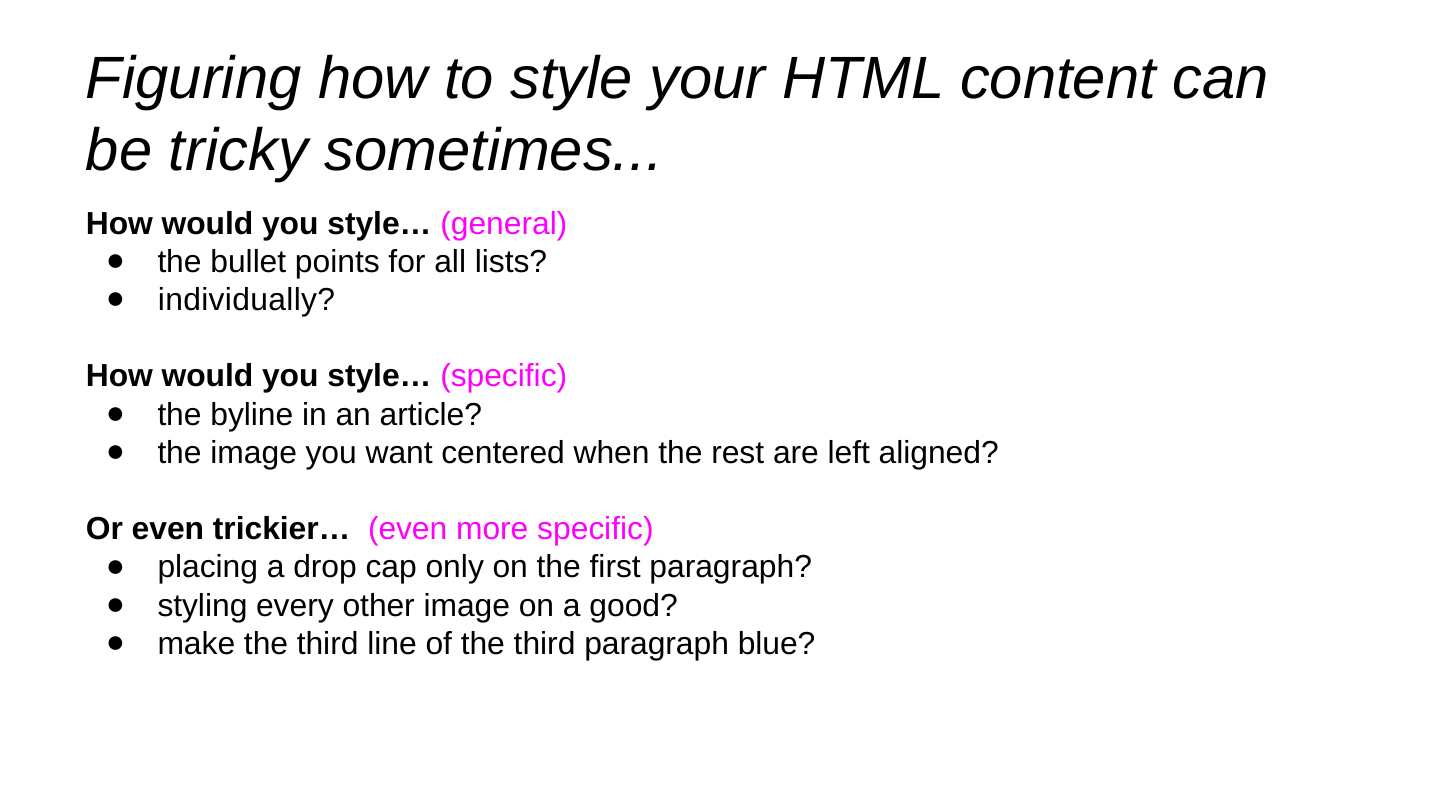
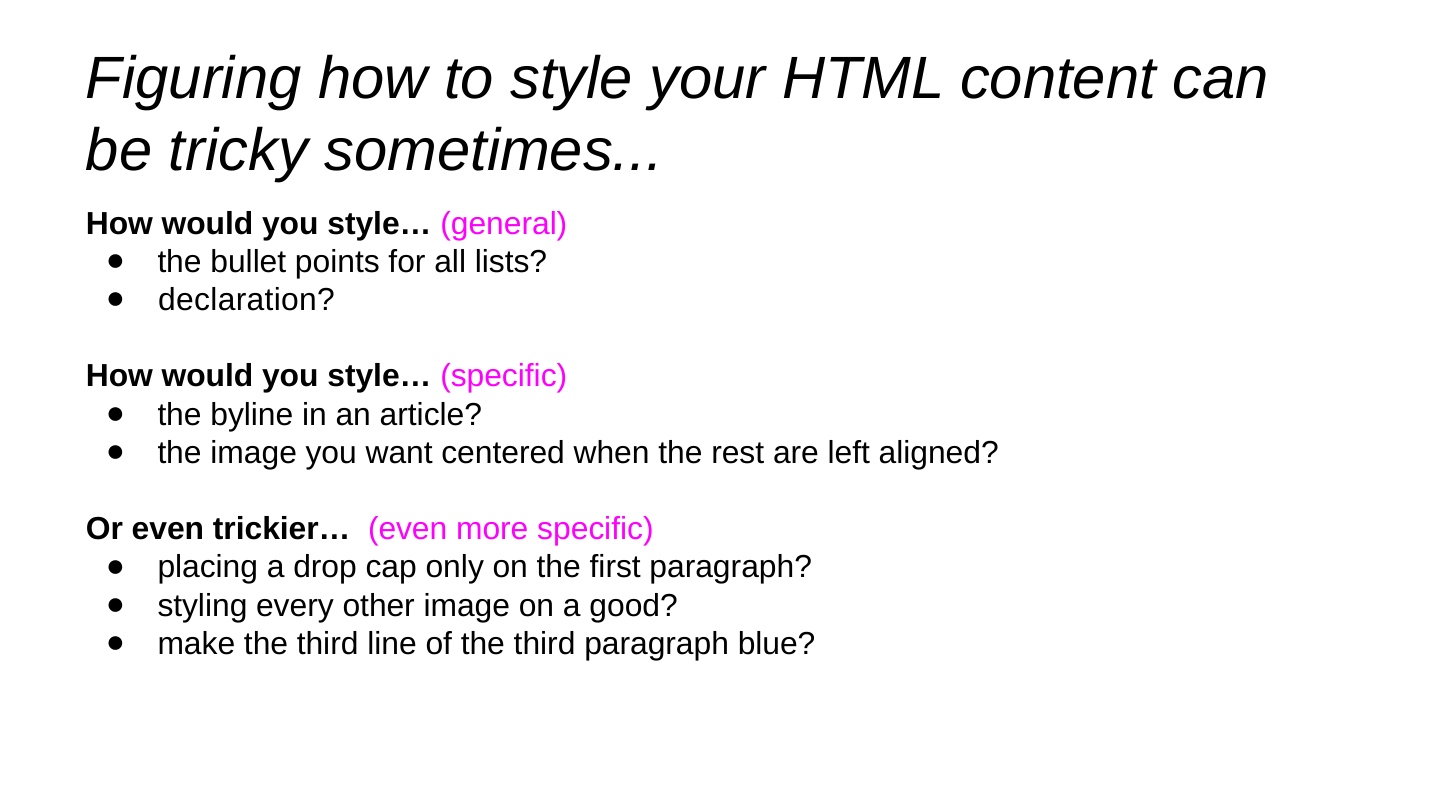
individually: individually -> declaration (247, 300)
